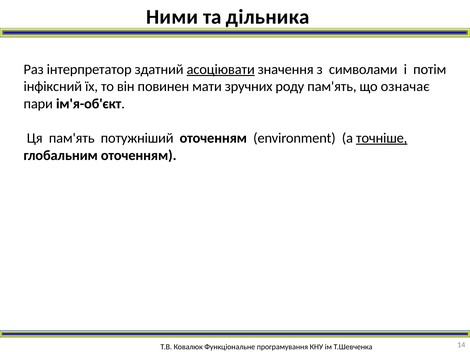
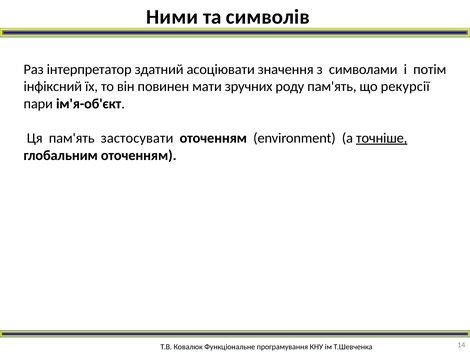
дільника: дільника -> символів (268, 17)
асоціювати underline: present -> none (221, 69)
означає: означає -> рекурсії (405, 87)
потужніший: потужніший -> застосувати (137, 138)
